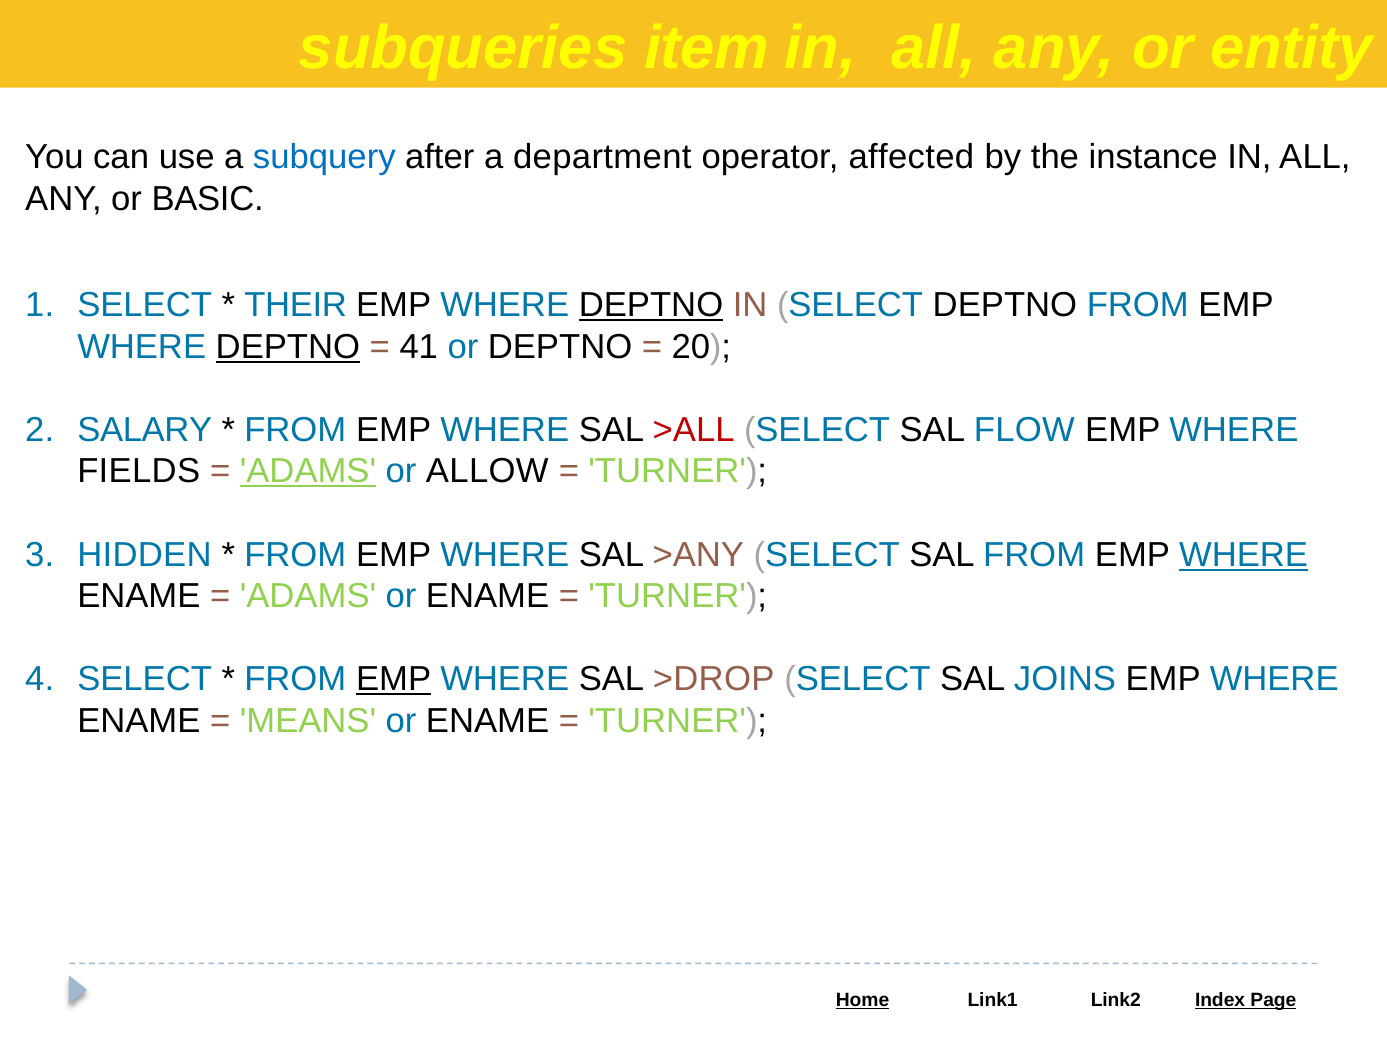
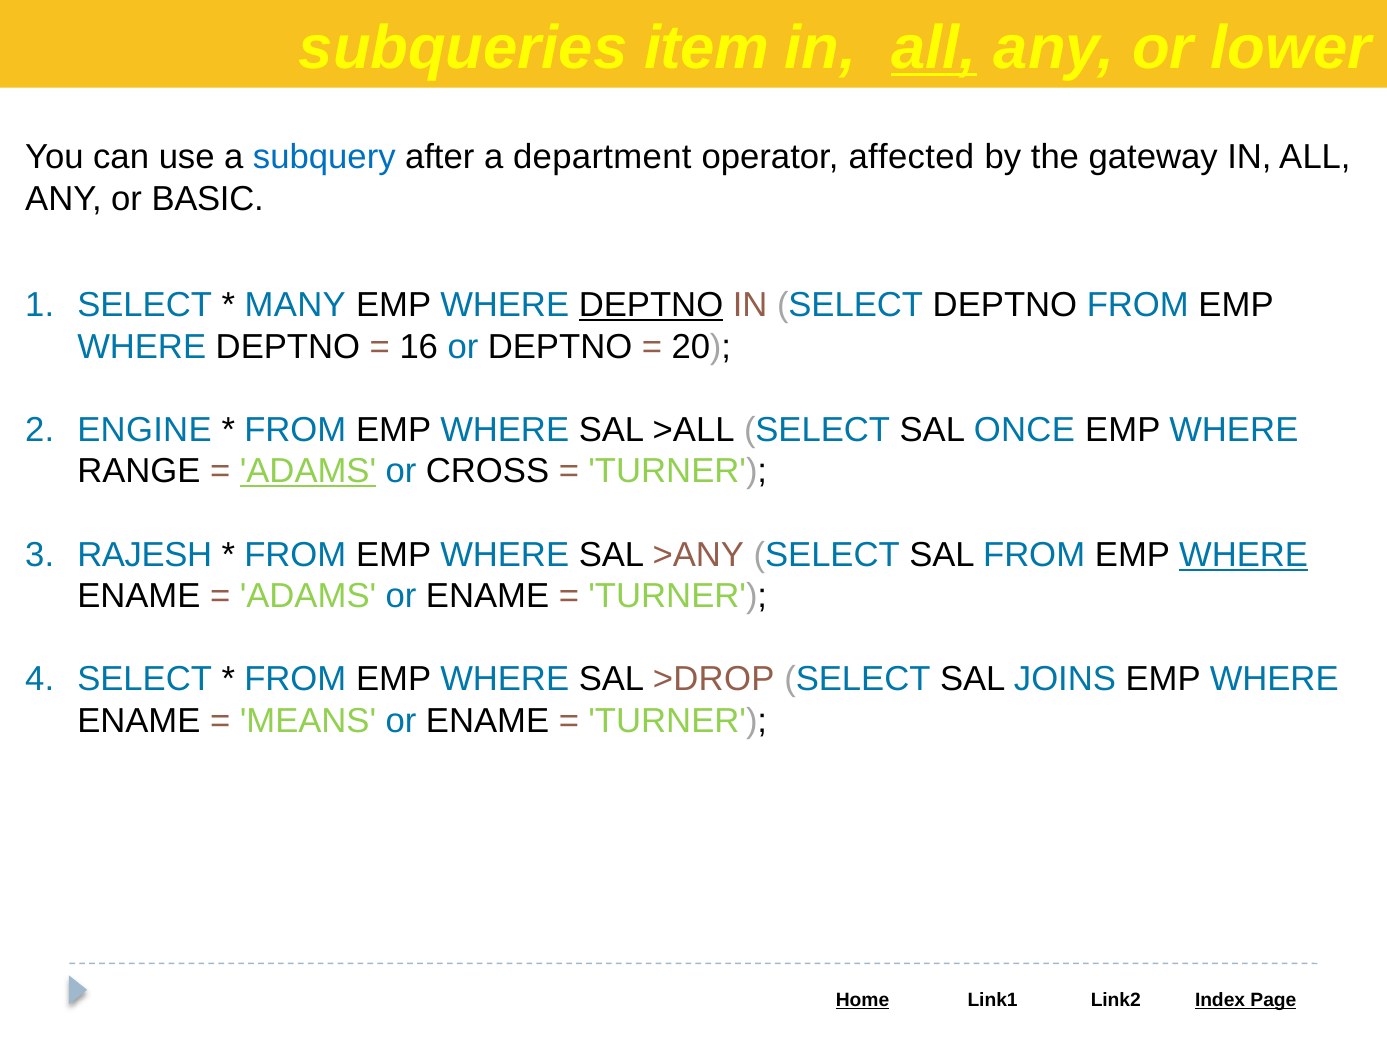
all underline: none -> present (934, 48)
entity: entity -> lower (1291, 48)
instance: instance -> gateway (1153, 157)
THEIR: THEIR -> MANY (295, 305)
DEPTNO underline: present -> none (288, 347)
41: 41 -> 16 (419, 347)
SALARY: SALARY -> ENGINE (144, 430)
>ALL colour: red -> black (694, 430)
FLOW: FLOW -> ONCE (1024, 430)
FIELDS: FIELDS -> RANGE (139, 472)
ALLOW: ALLOW -> CROSS (488, 472)
HIDDEN: HIDDEN -> RAJESH (145, 555)
EMP underline: present -> none (394, 680)
